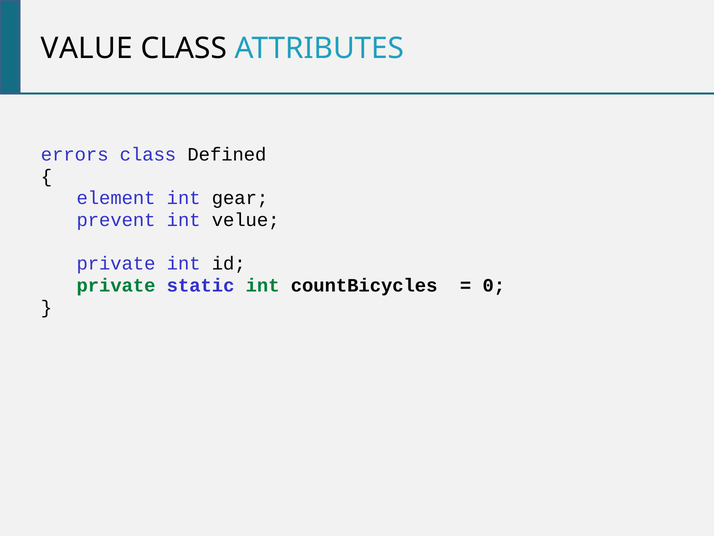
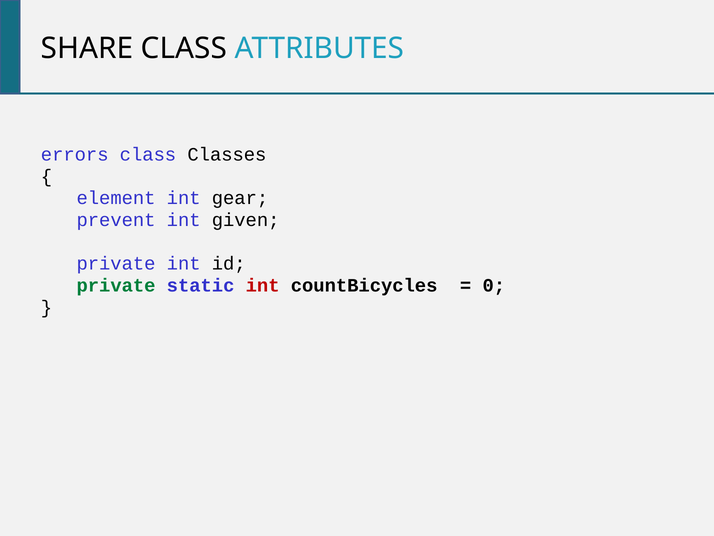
VALUE: VALUE -> SHARE (87, 48)
Defined: Defined -> Classes (227, 154)
velue: velue -> given (246, 220)
int colour: green -> red (263, 285)
